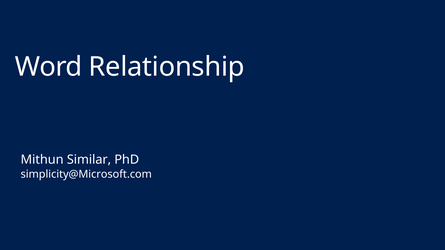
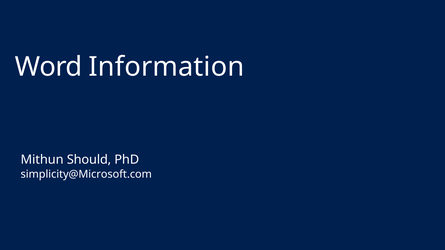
Relationship: Relationship -> Information (166, 67)
Similar: Similar -> Should (89, 160)
